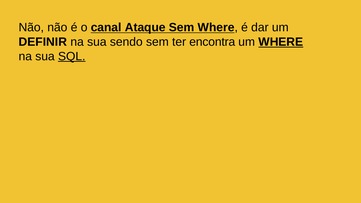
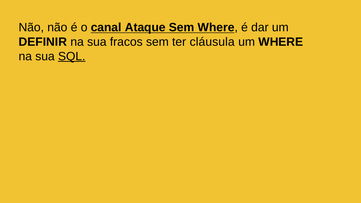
sendo: sendo -> fracos (126, 42)
encontra: encontra -> cláusula (212, 42)
WHERE underline: present -> none (281, 42)
